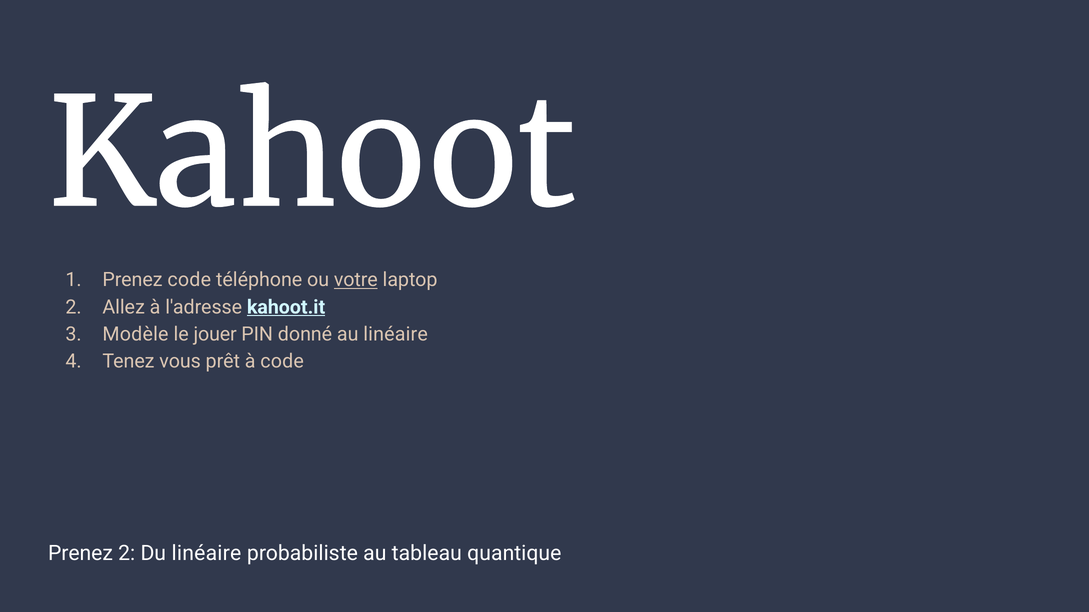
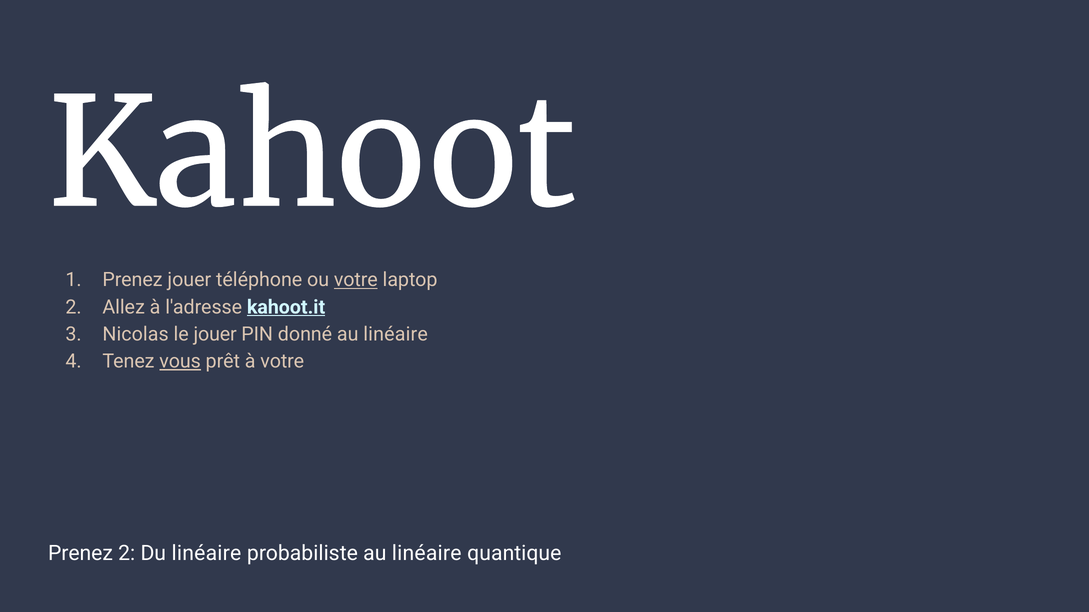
Prenez code: code -> jouer (189, 280)
Modèle: Modèle -> Nicolas (136, 335)
vous underline: none -> present (180, 362)
à code: code -> votre (282, 362)
probabiliste au tableau: tableau -> linéaire (427, 554)
